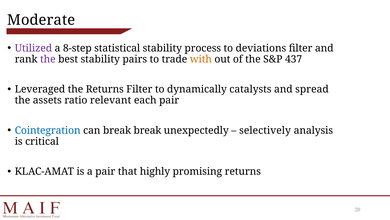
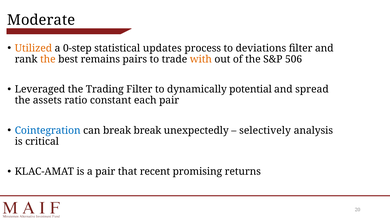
Utilized colour: purple -> orange (33, 48)
8-step: 8-step -> 0-step (77, 48)
statistical stability: stability -> updates (162, 48)
the colour: purple -> orange (48, 59)
best stability: stability -> remains (100, 59)
437: 437 -> 506 (294, 59)
the Returns: Returns -> Trading (105, 89)
catalysts: catalysts -> potential (251, 89)
relevant: relevant -> constant (111, 100)
highly: highly -> recent (155, 171)
